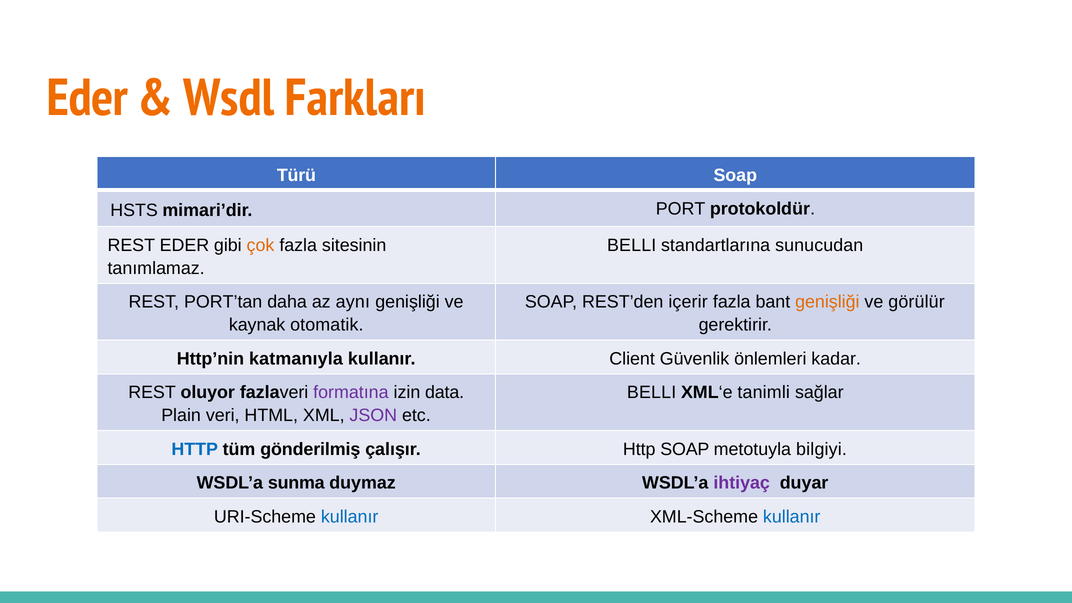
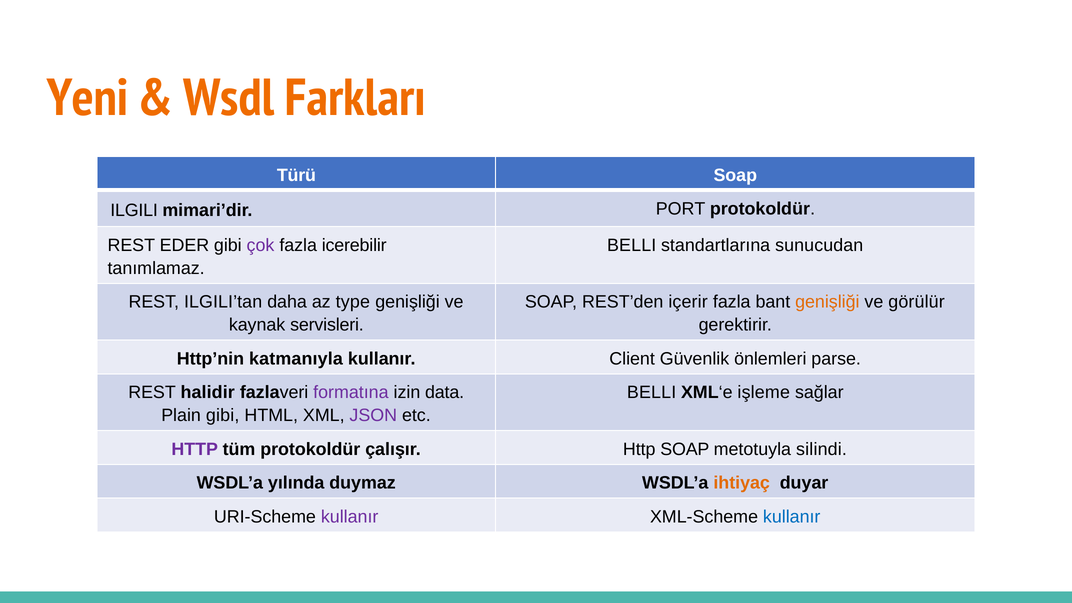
Eder: Eder -> Yeni (87, 98)
HSTS: HSTS -> ILGILI (134, 210)
çok colour: orange -> purple (261, 245)
sitesinin: sitesinin -> icerebilir (354, 245)
PORT’tan: PORT’tan -> ILGILI’tan (223, 302)
aynı: aynı -> type (353, 302)
otomatik: otomatik -> servisleri (327, 325)
kadar: kadar -> parse (836, 359)
oluyor: oluyor -> halidir (208, 393)
tanimli: tanimli -> işleme (764, 393)
Plain veri: veri -> gibi (223, 416)
HTTP colour: blue -> purple (195, 449)
tüm gönderilmiş: gönderilmiş -> protokoldür (310, 449)
bilgiyi: bilgiyi -> silindi (822, 449)
sunma: sunma -> yılında (296, 483)
ihtiyaç colour: purple -> orange (742, 483)
kullanır colour: blue -> purple (350, 517)
